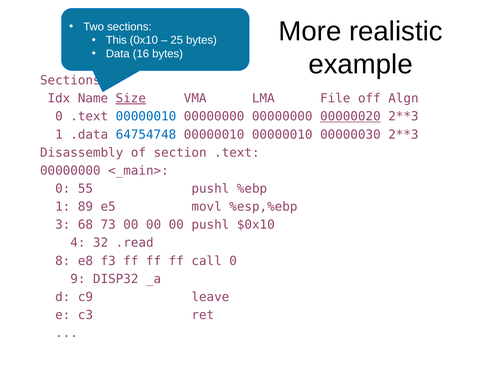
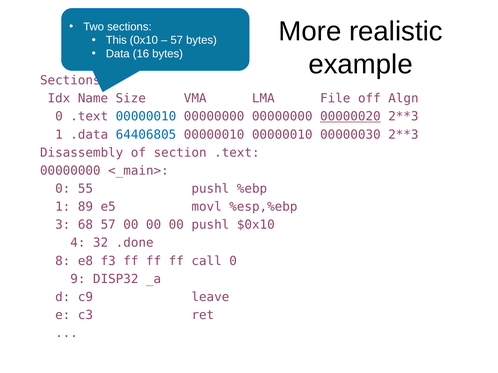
25: 25 -> 57 (177, 40)
Size underline: present -> none (131, 99)
64754748: 64754748 -> 64406805 (146, 135)
68 73: 73 -> 57 (108, 225)
.read: .read -> .done (135, 243)
